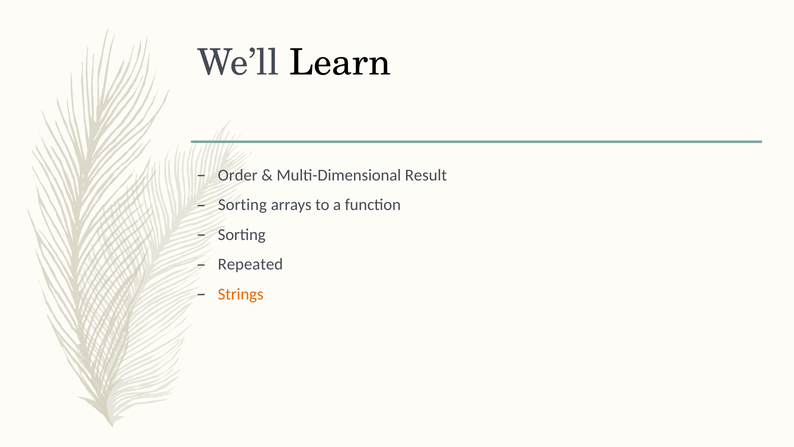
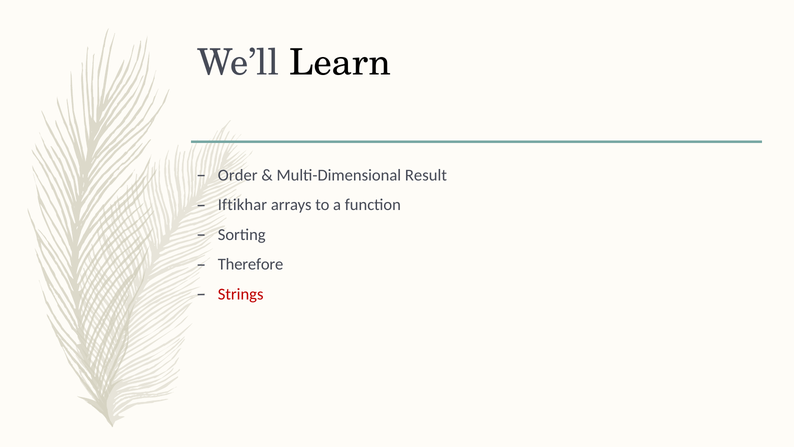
Sorting: Sorting -> Iftikhar (242, 205)
Repeated: Repeated -> Therefore (251, 264)
Strings colour: orange -> red (241, 294)
